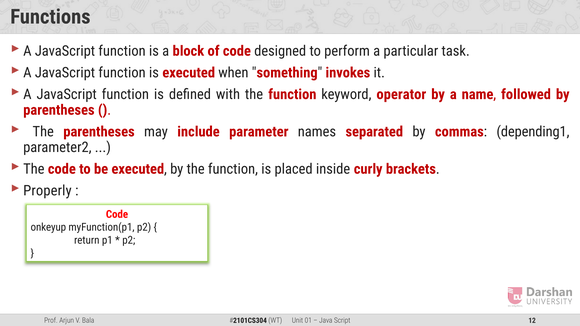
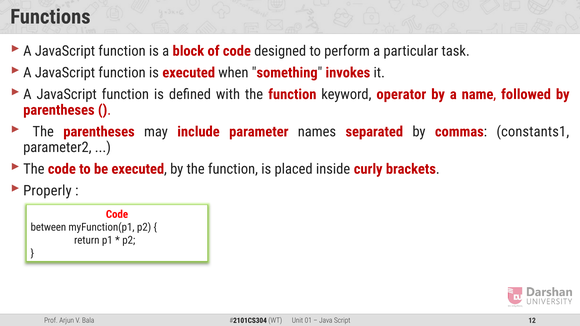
depending1: depending1 -> constants1 (533, 132)
onkeyup: onkeyup -> between (48, 227)
